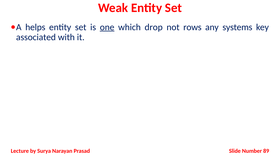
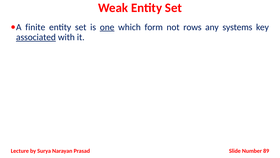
helps: helps -> finite (35, 27)
drop: drop -> form (154, 27)
associated underline: none -> present (36, 37)
